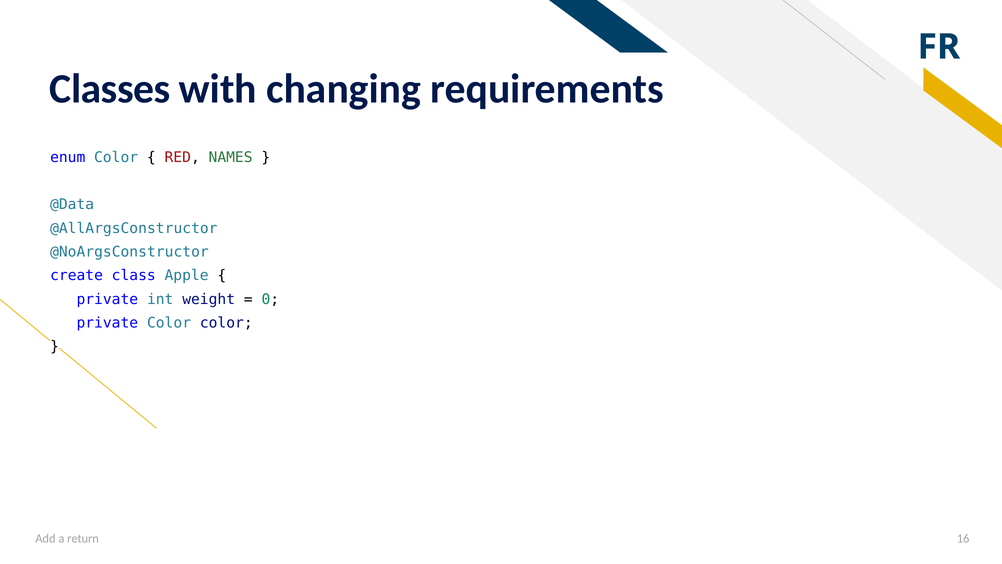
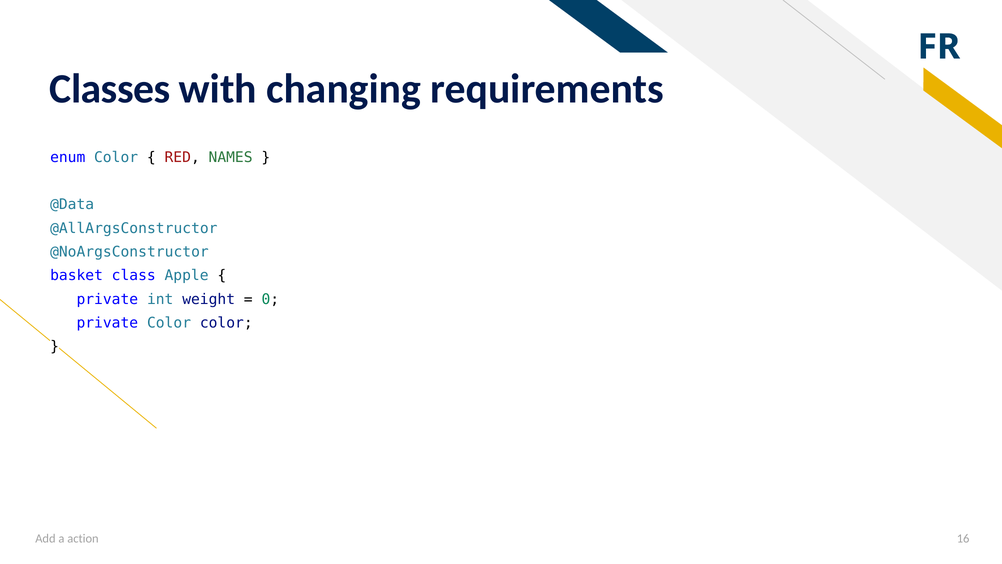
create: create -> basket (77, 275)
return: return -> action (83, 538)
